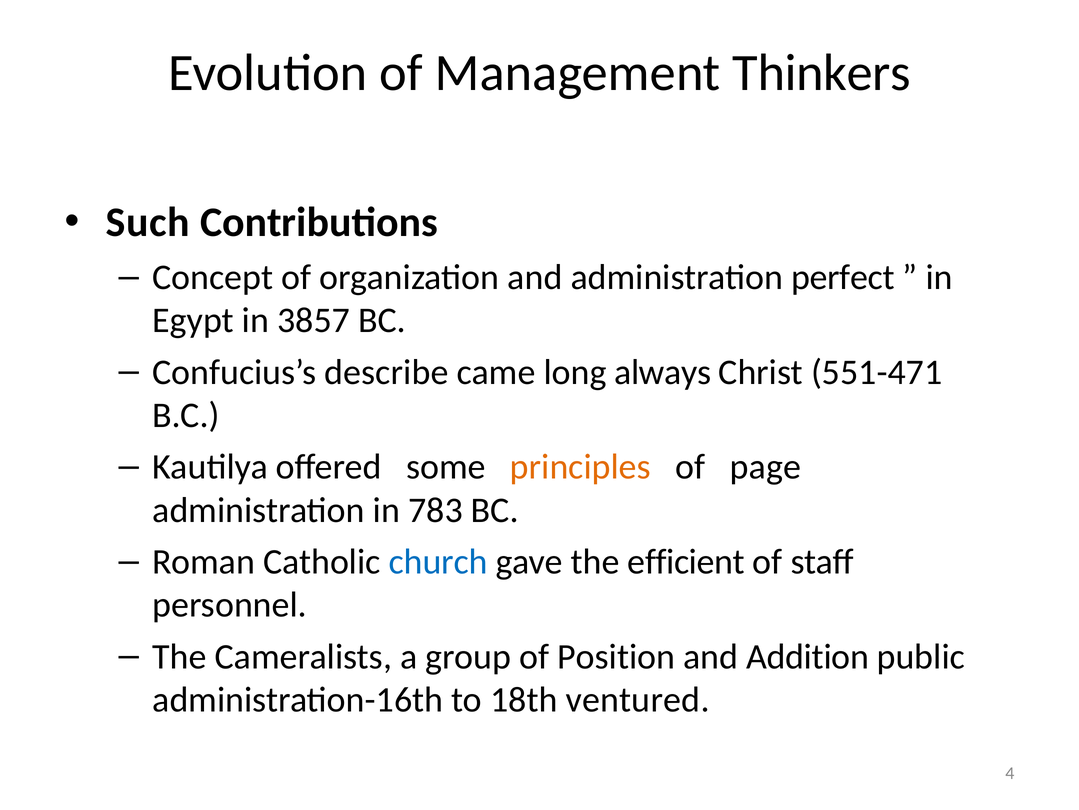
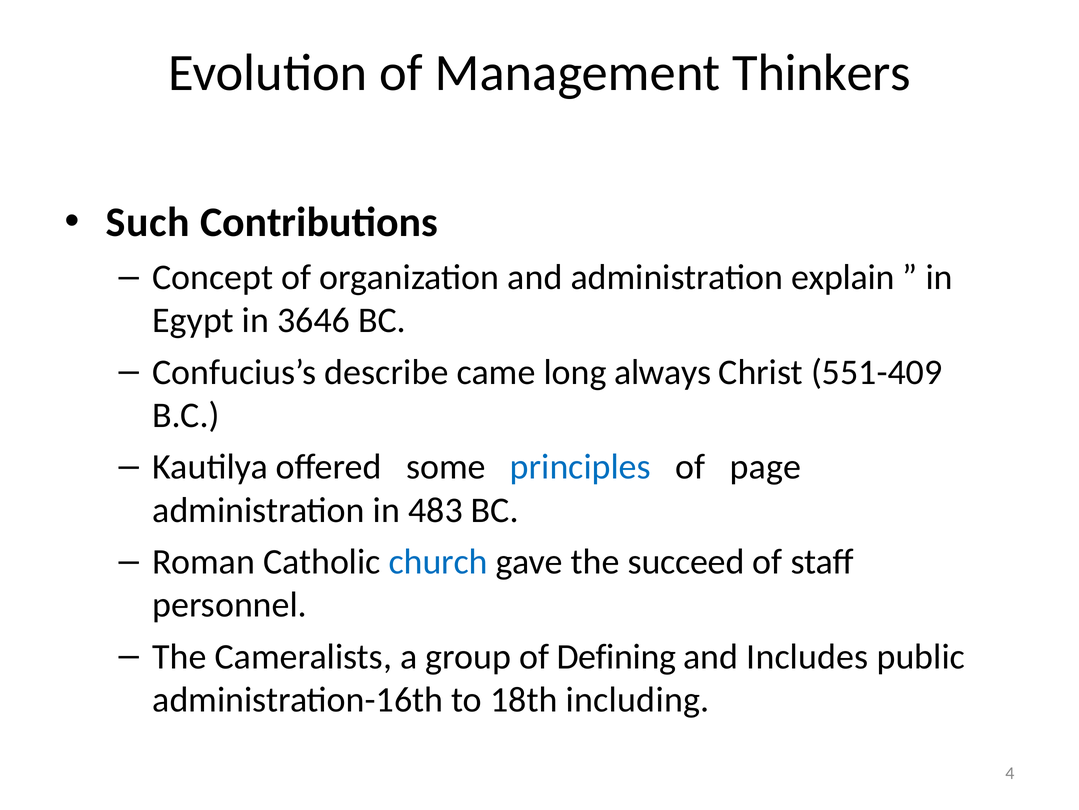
perfect: perfect -> explain (843, 277)
3857: 3857 -> 3646 (314, 320)
551-471: 551-471 -> 551-409 (877, 372)
principles colour: orange -> blue (580, 467)
783: 783 -> 483 (435, 510)
efficient: efficient -> succeed (686, 561)
Position: Position -> Defining (616, 656)
Addition: Addition -> Includes (807, 656)
ventured: ventured -> including (638, 699)
